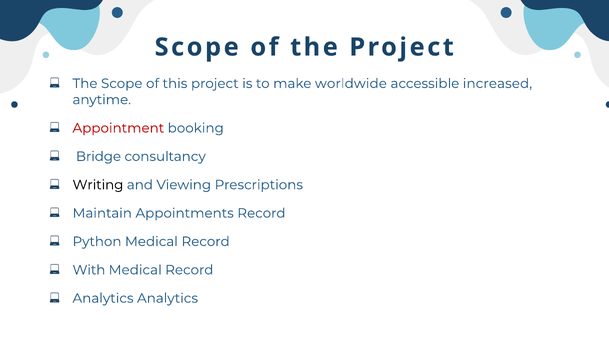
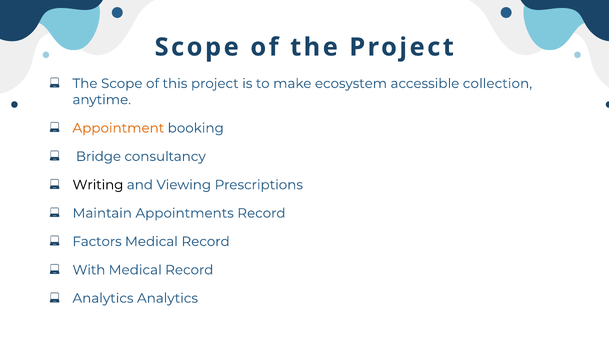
worldwide: worldwide -> ecosystem (351, 84)
increased: increased -> collection (497, 84)
Appointment colour: red -> orange (118, 128)
Python: Python -> Factors (97, 242)
